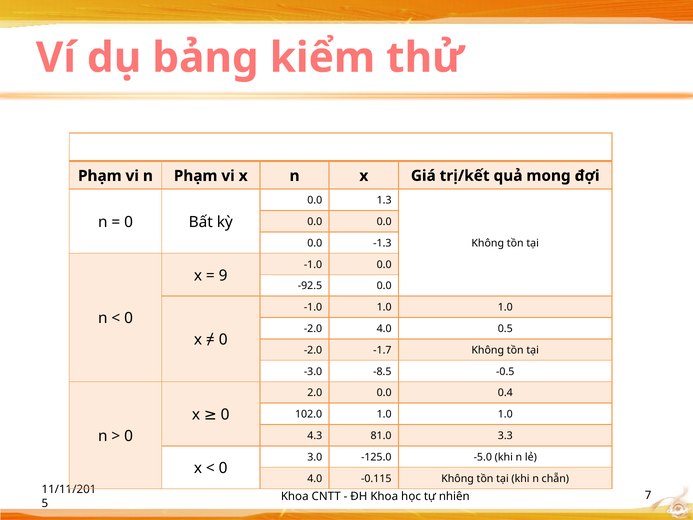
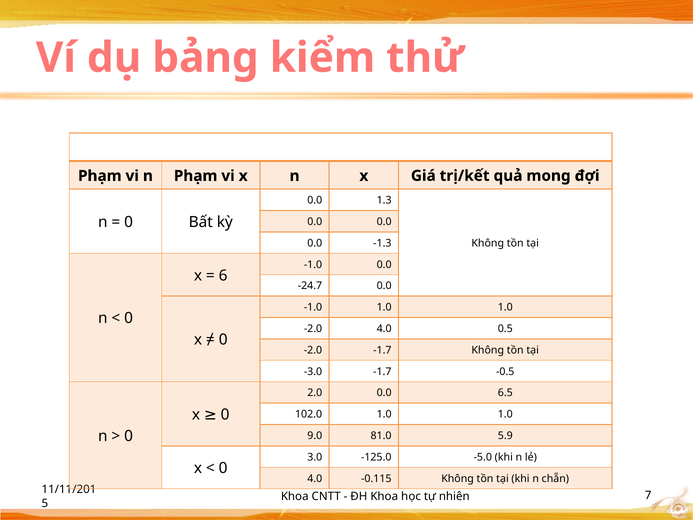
9: 9 -> 6 (223, 275)
-92.5: -92.5 -> -24.7 (310, 286)
-3.0 -8.5: -8.5 -> -1.7 (382, 371)
0.4: 0.4 -> 6.5 (505, 393)
4.3: 4.3 -> 9.0 (315, 436)
3.3: 3.3 -> 5.9 (505, 436)
